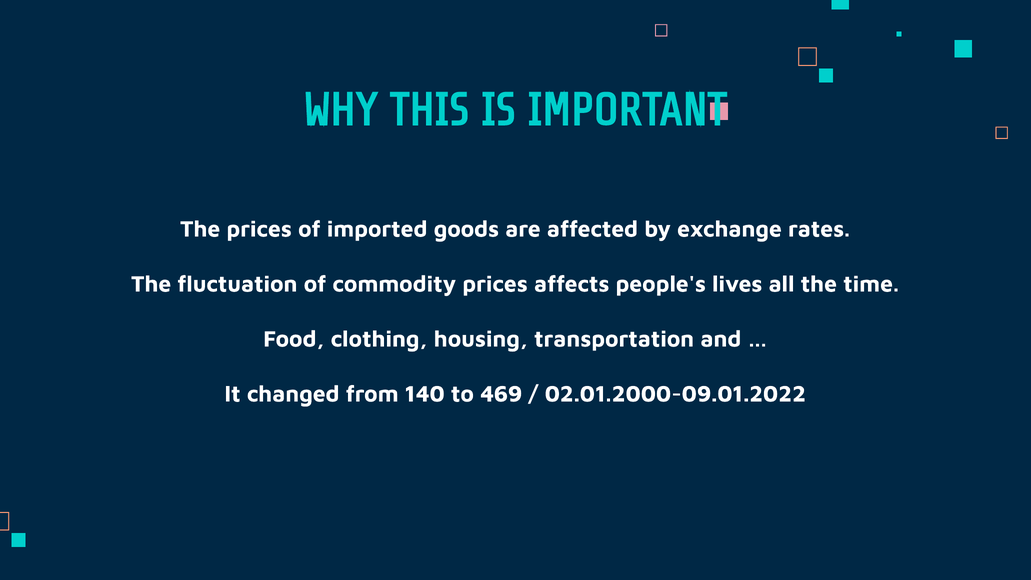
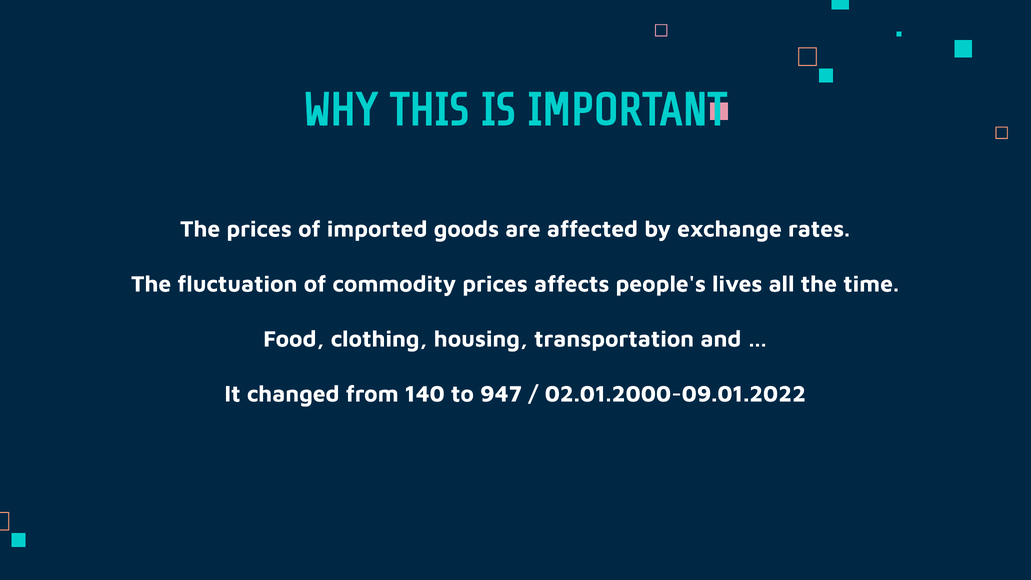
469: 469 -> 947 (501, 394)
